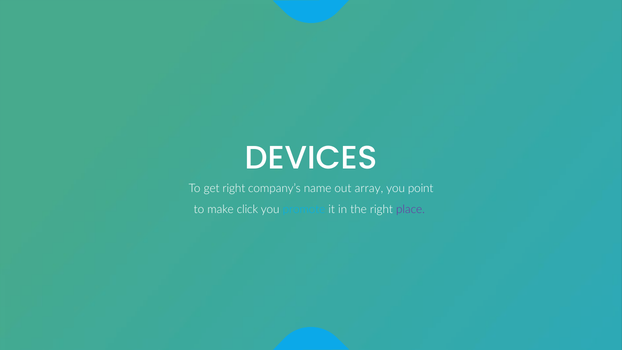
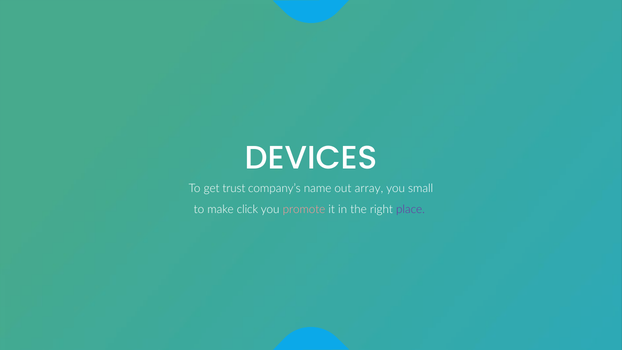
get right: right -> trust (234, 188)
point: point -> small (421, 188)
promote colour: light blue -> pink (304, 209)
